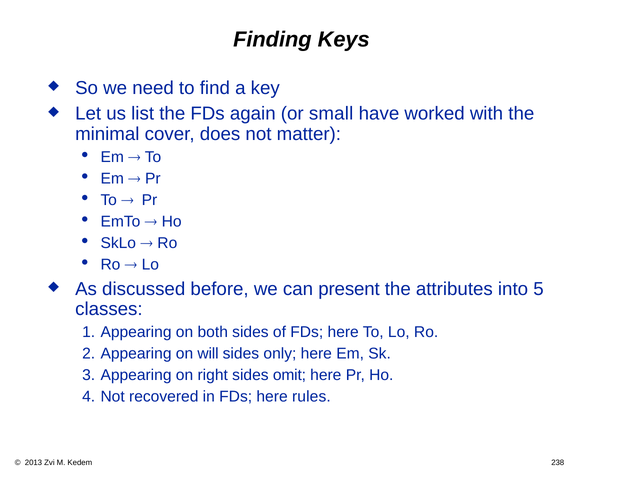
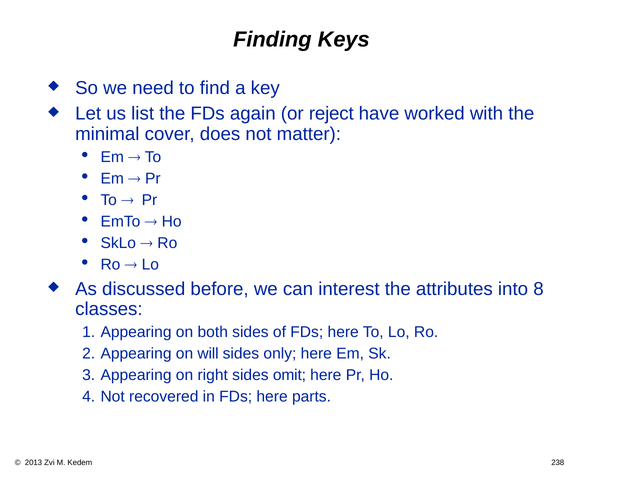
small: small -> reject (331, 114)
present: present -> interest (349, 289)
5: 5 -> 8 (539, 289)
rules: rules -> parts (311, 397)
